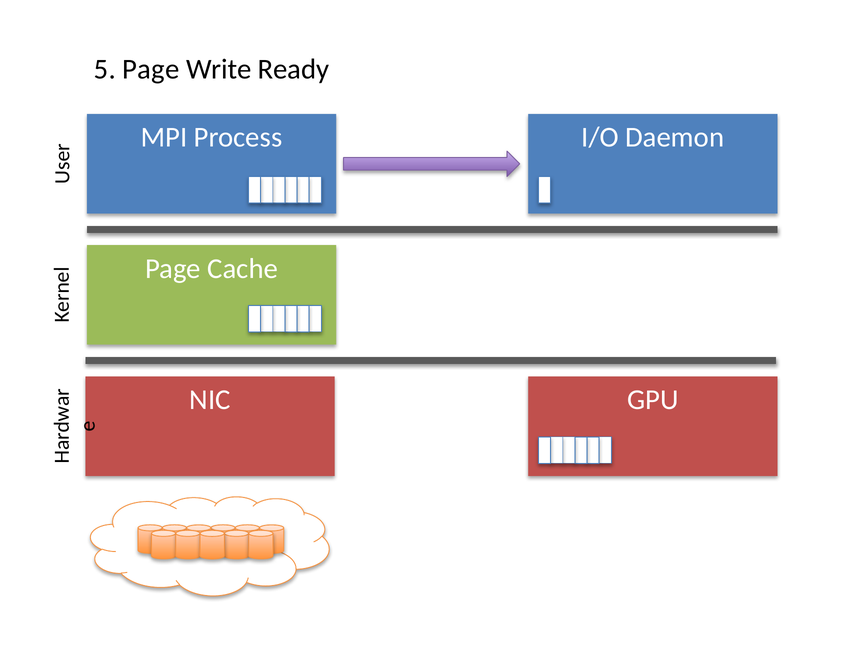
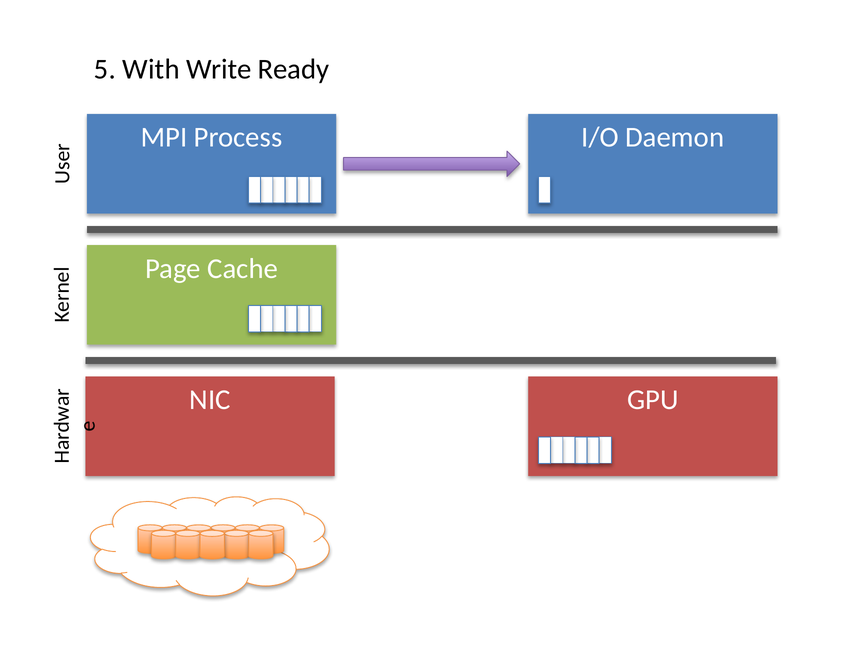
5 Page: Page -> With (151, 69)
